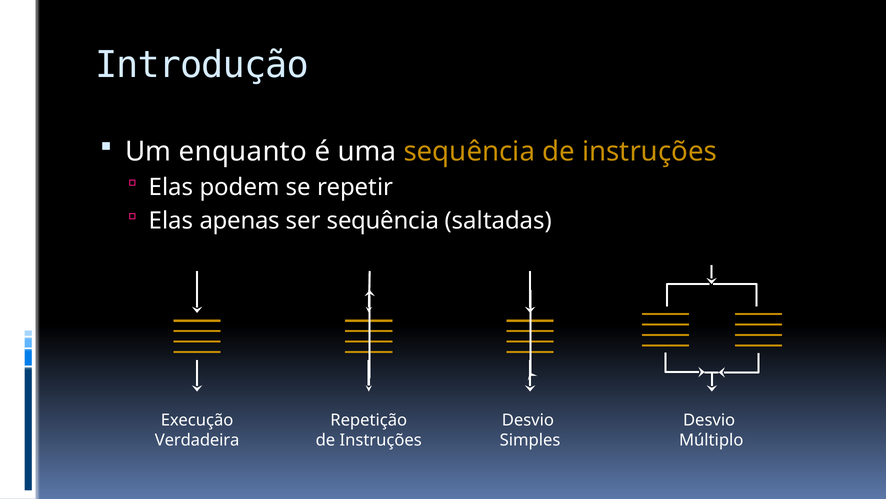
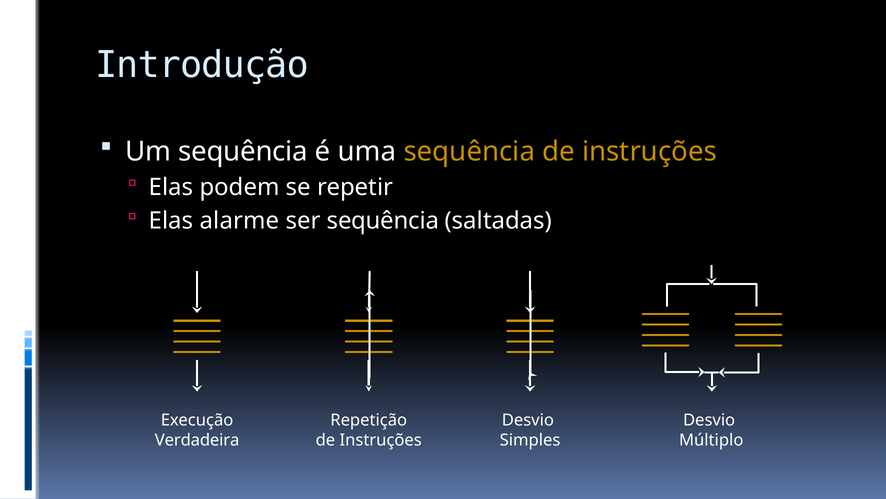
Um enquanto: enquanto -> sequência (243, 151)
apenas: apenas -> alarme (240, 221)
